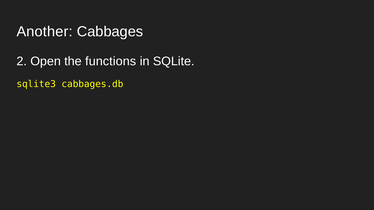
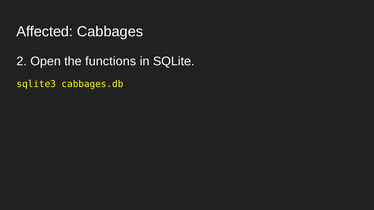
Another: Another -> Affected (45, 32)
